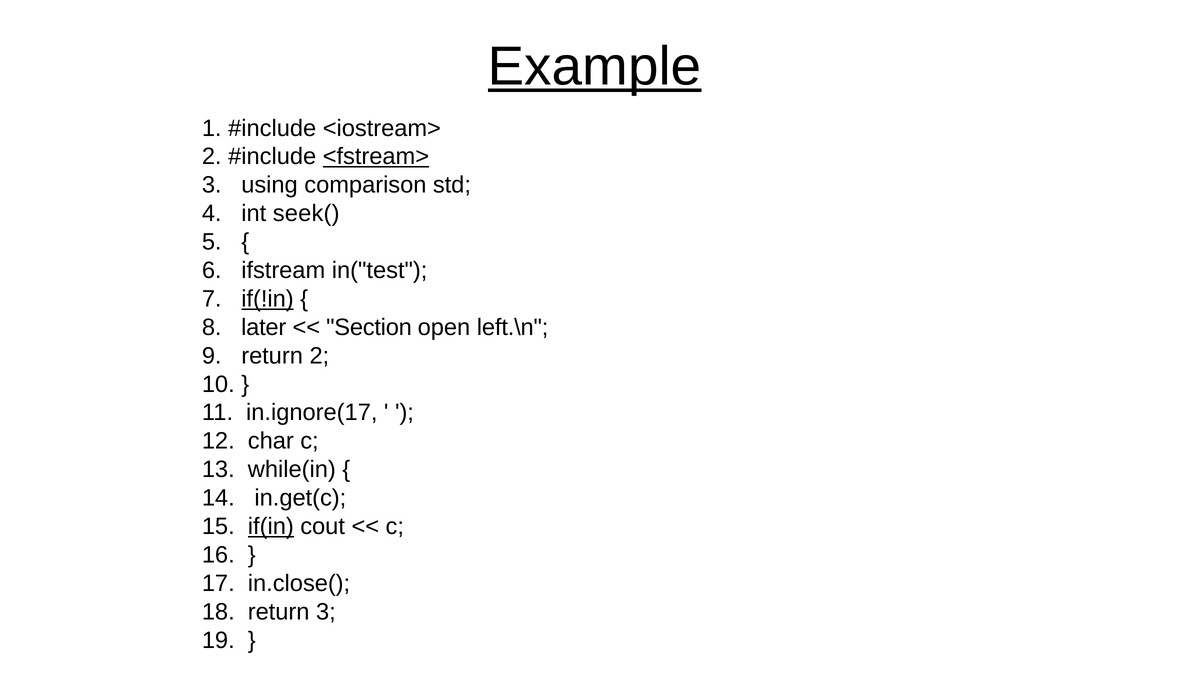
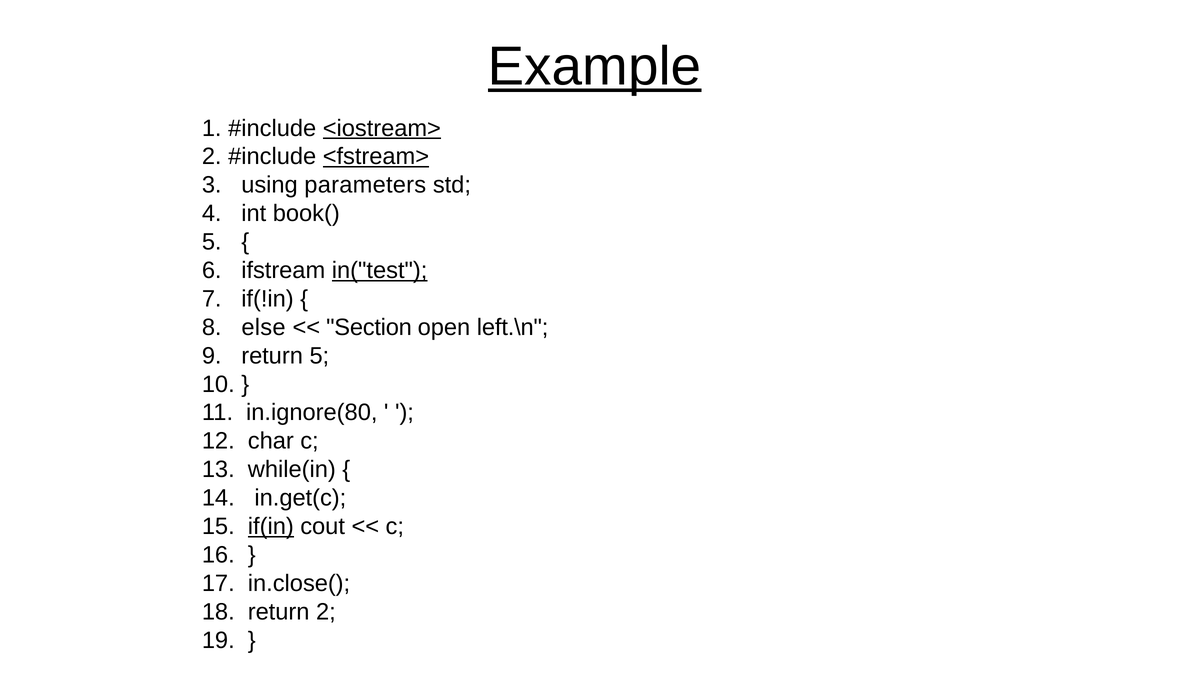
<iostream> underline: none -> present (382, 128)
comparison: comparison -> parameters (365, 185)
seek(: seek( -> book( (306, 213)
in("test underline: none -> present (380, 270)
if(!in underline: present -> none (267, 299)
later: later -> else (263, 327)
return 2: 2 -> 5 (319, 355)
in.ignore(17: in.ignore(17 -> in.ignore(80 (312, 412)
return 3: 3 -> 2 (326, 611)
